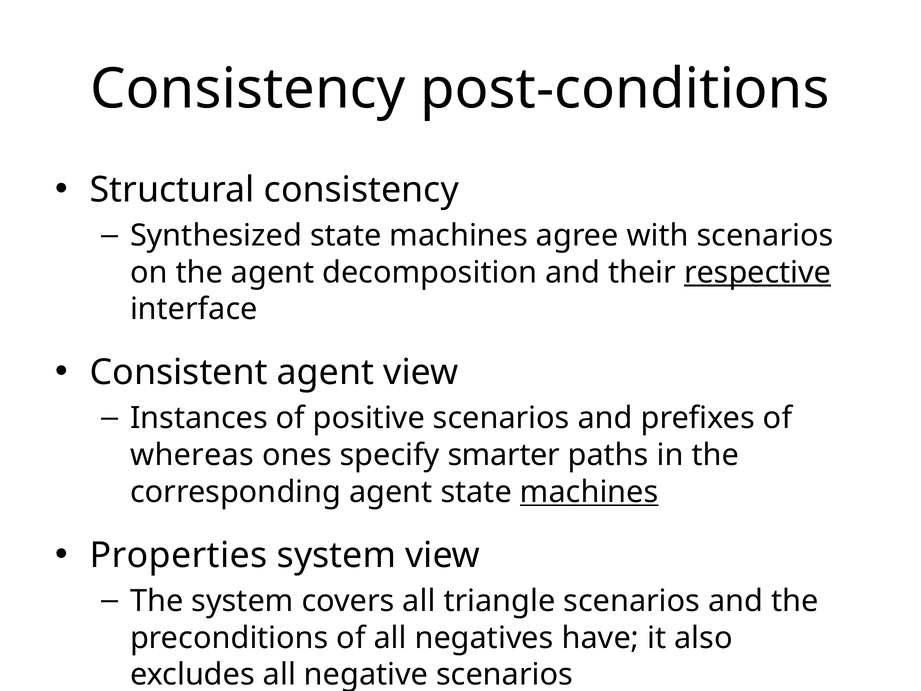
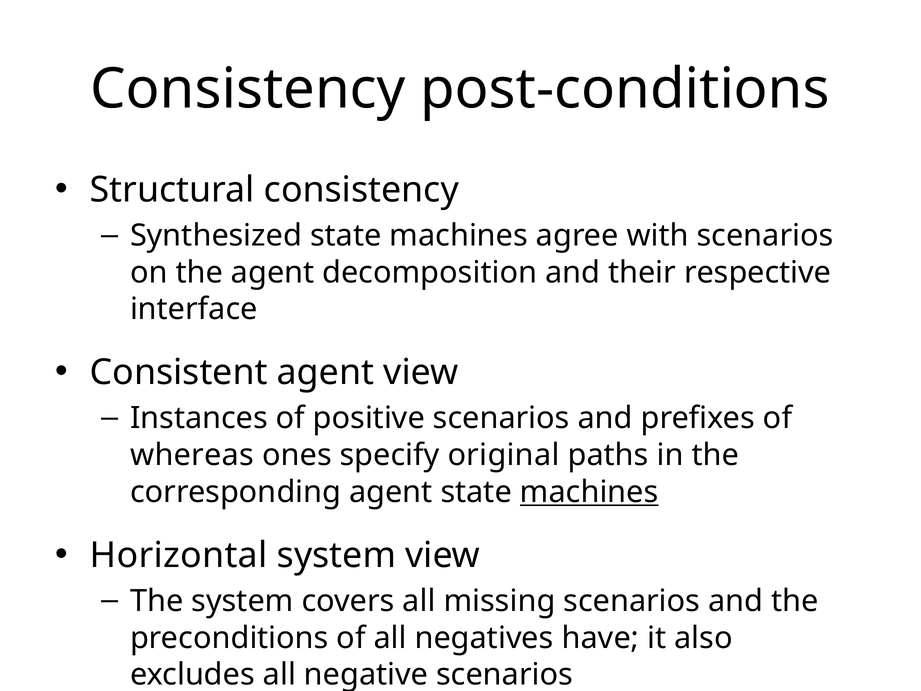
respective underline: present -> none (758, 272)
smarter: smarter -> original (504, 455)
Properties: Properties -> Horizontal (179, 555)
triangle: triangle -> missing (499, 601)
